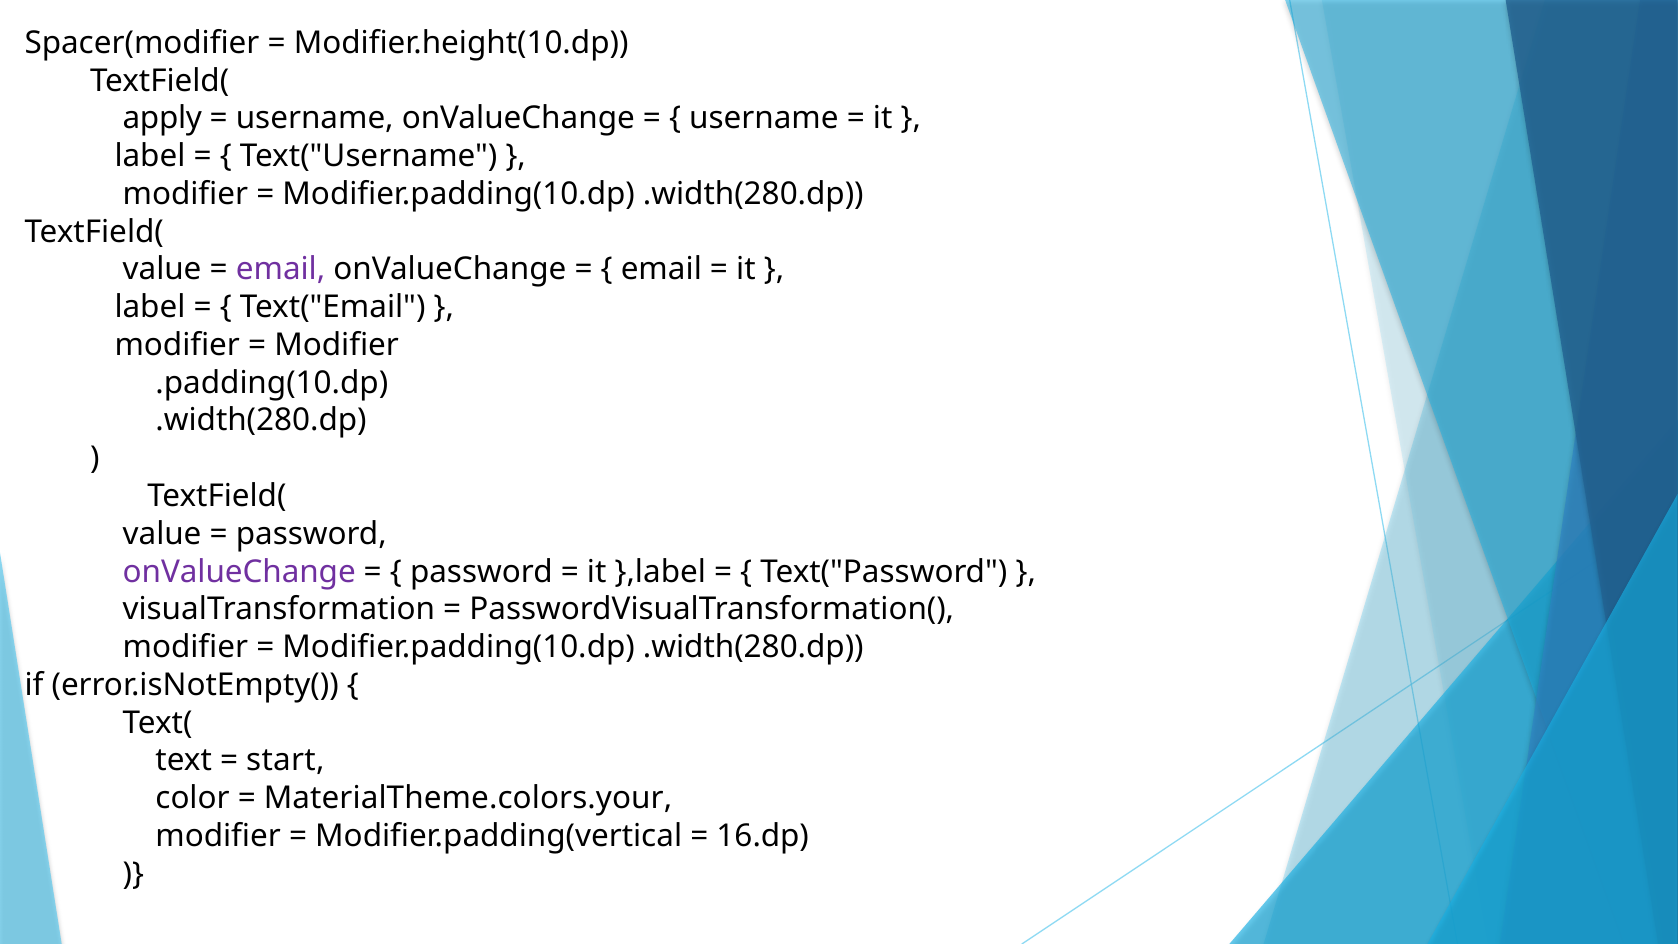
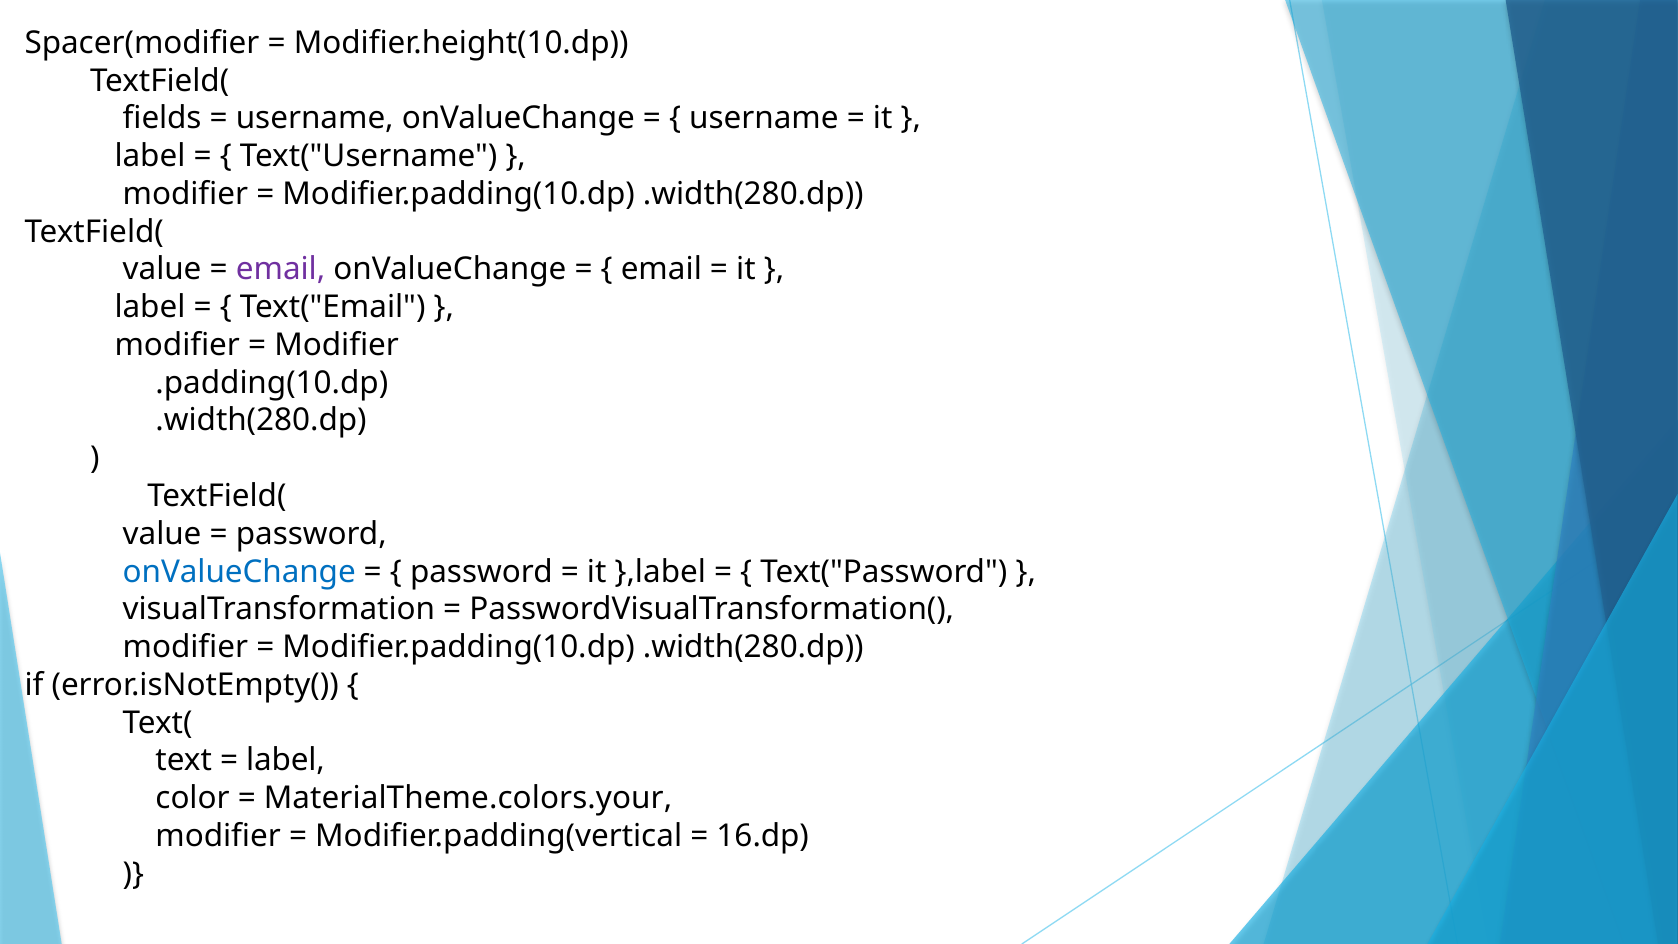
apply: apply -> fields (162, 118)
onValueChange colour: purple -> blue (239, 572)
start: start -> label (286, 760)
